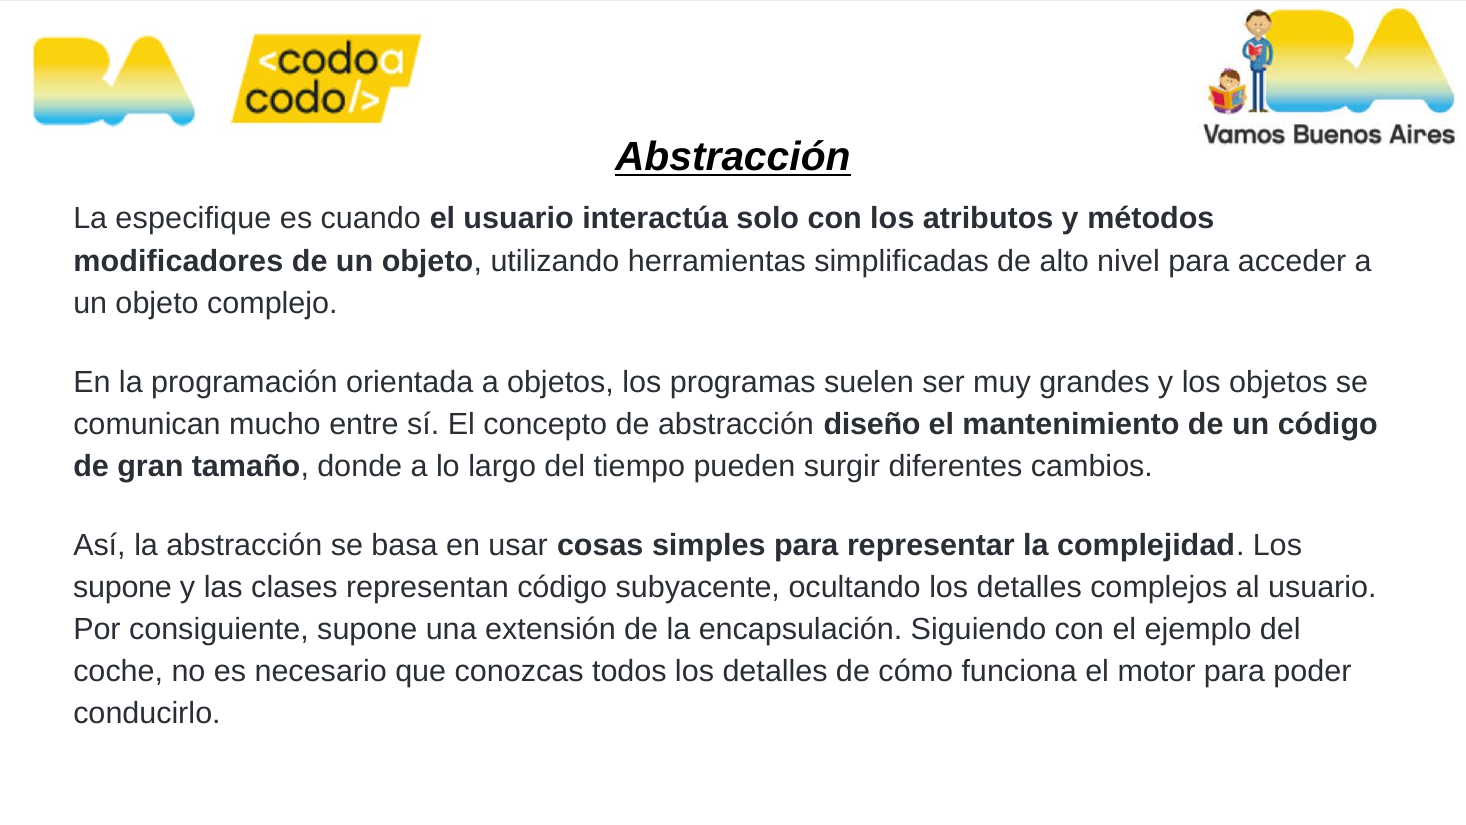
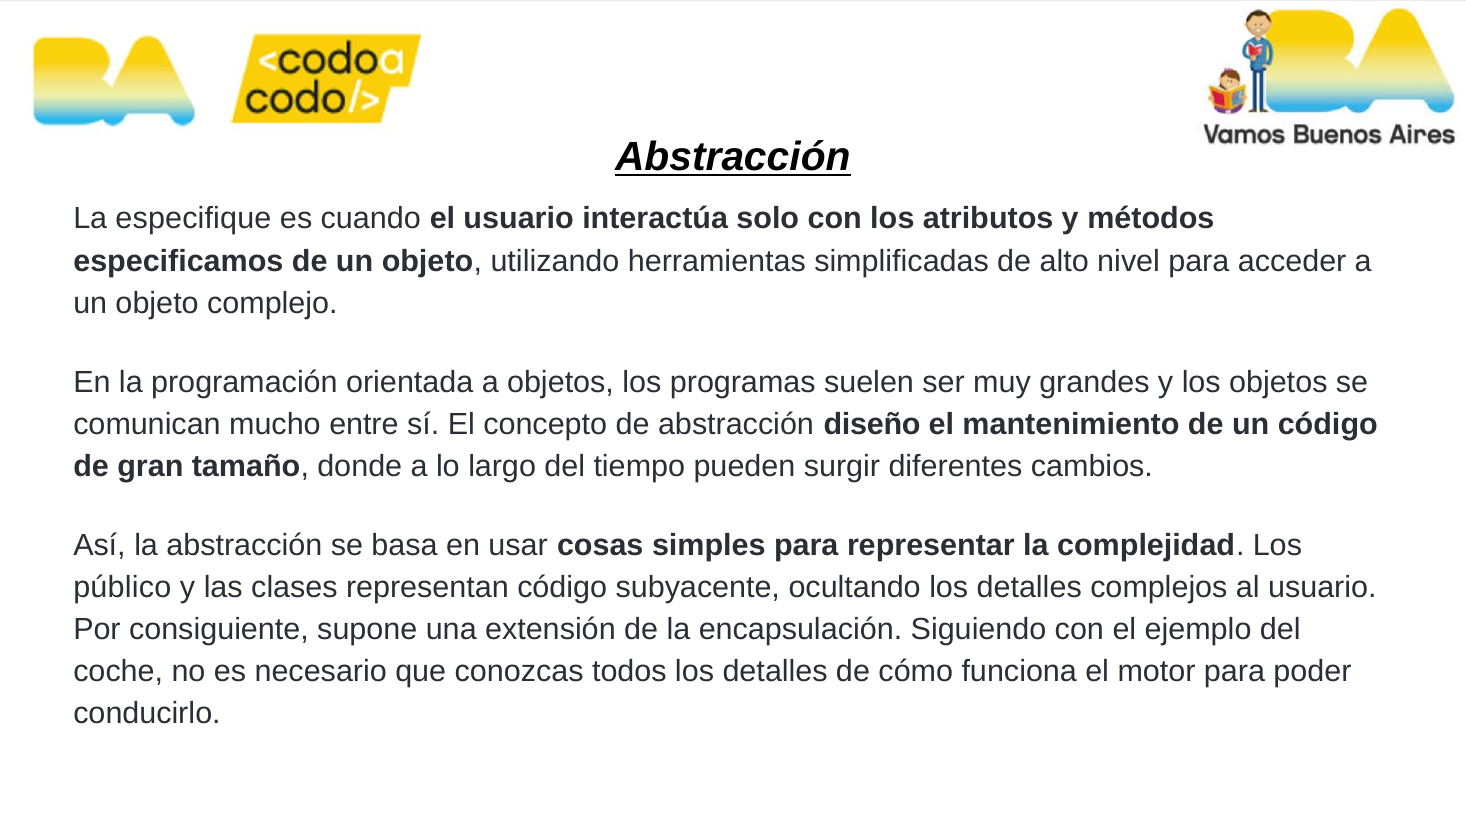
modificadores: modificadores -> especificamos (178, 261)
supone: supone -> público (122, 587)
